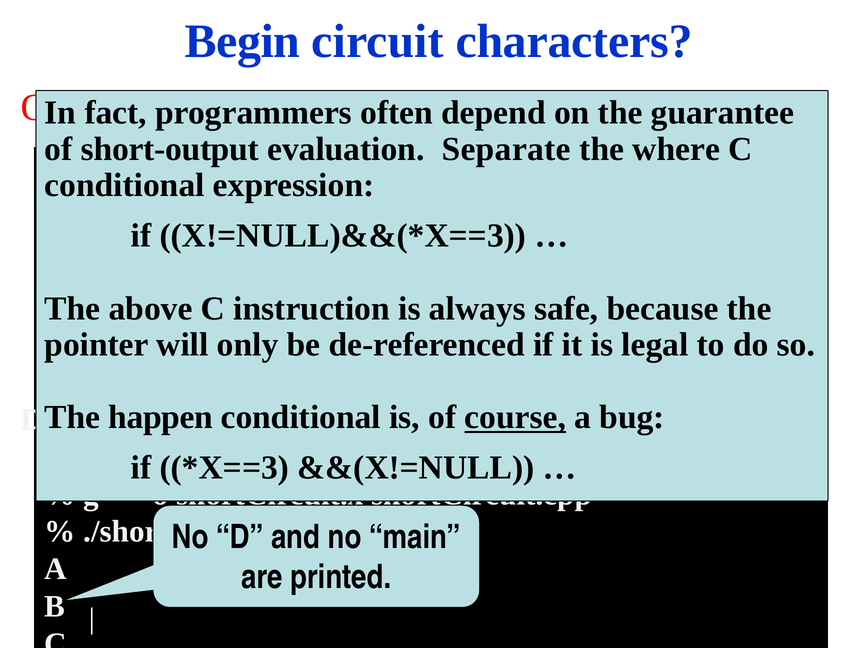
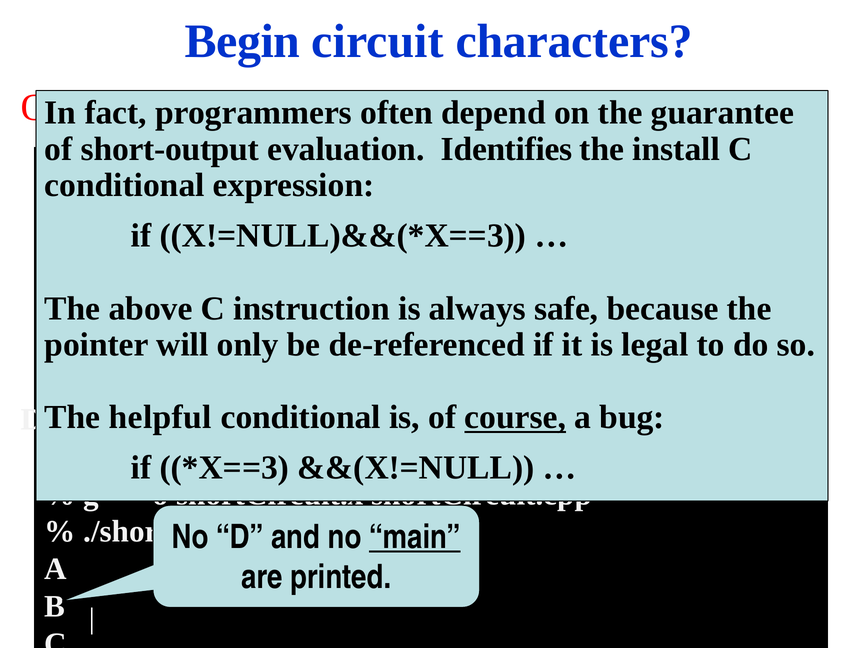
Separate: Separate -> Identifies (507, 149)
where: where -> install (676, 149)
happen: happen -> helpful (160, 417)
main underline: none -> present (415, 537)
